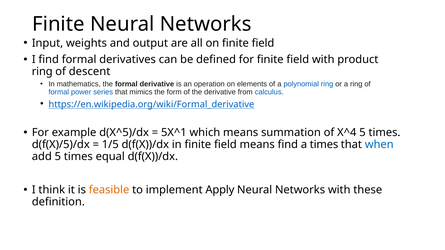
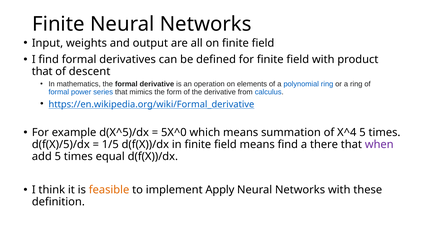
ring: ring -> that (42, 72)
5X^1: 5X^1 -> 5X^0 (174, 133)
a times: times -> there (324, 145)
when colour: blue -> purple (379, 145)
